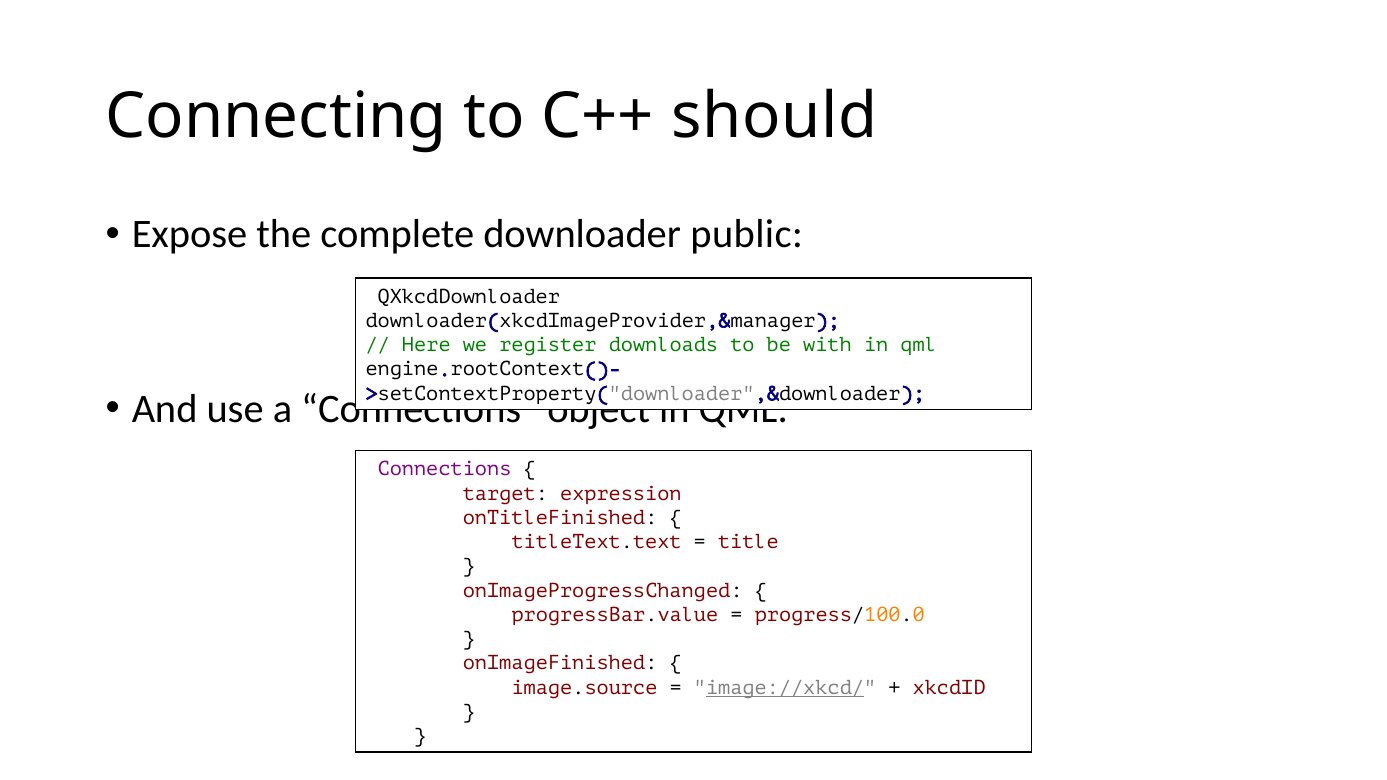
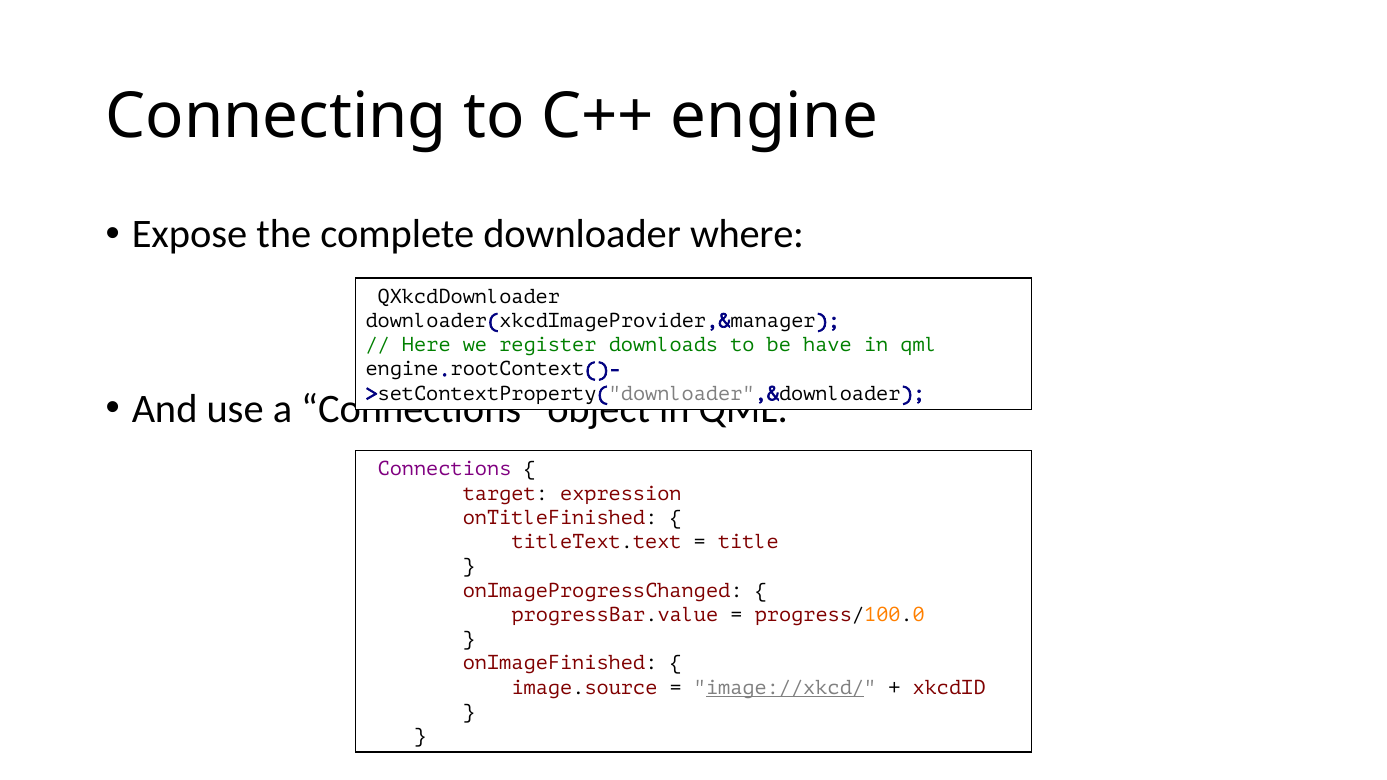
should: should -> engine (774, 117)
public: public -> where (747, 235)
with: with -> have (828, 345)
